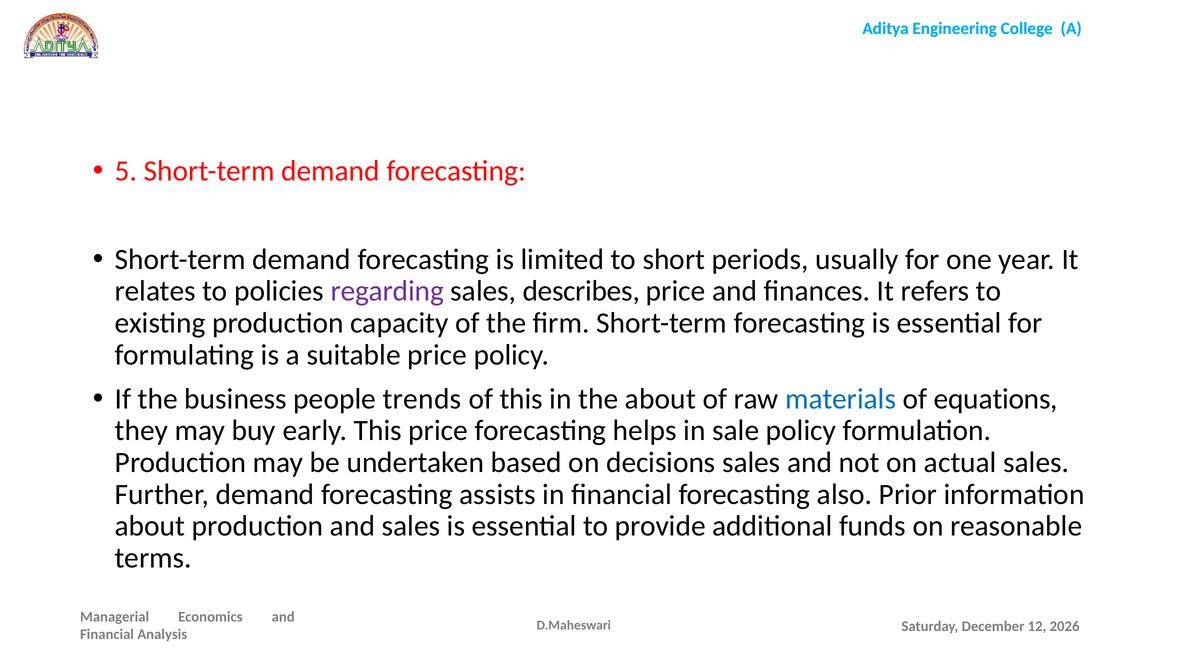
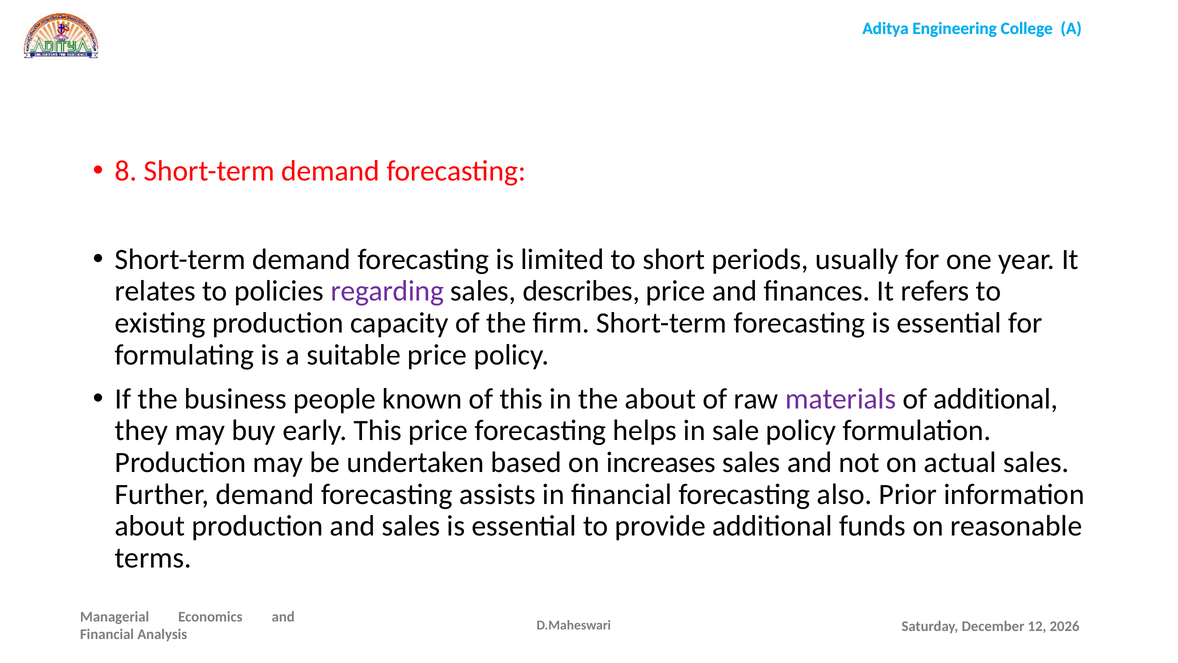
5: 5 -> 8 (126, 171)
trends: trends -> known (422, 399)
materials colour: blue -> purple (841, 399)
of equations: equations -> additional (996, 399)
decisions: decisions -> increases (661, 462)
